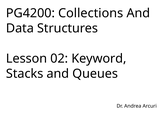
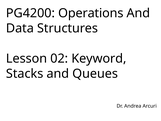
Collections: Collections -> Operations (91, 13)
